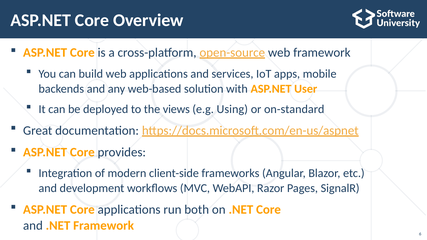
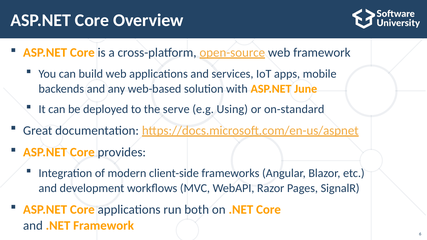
User: User -> June (306, 89)
views: views -> serve (176, 109)
